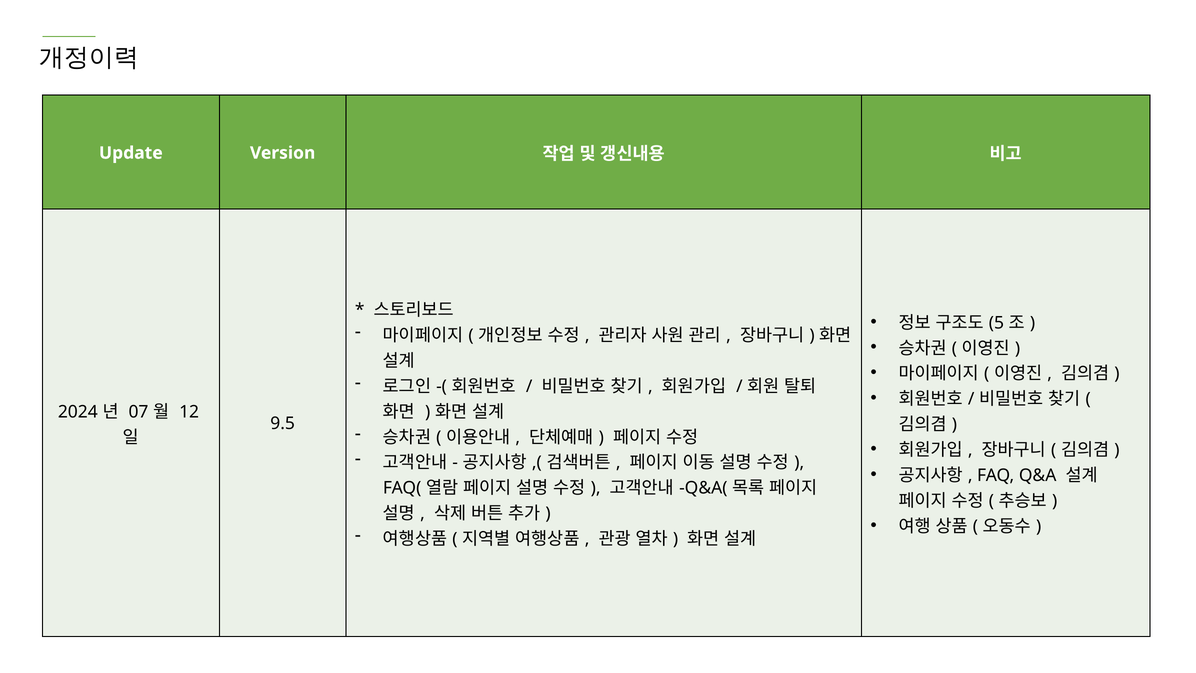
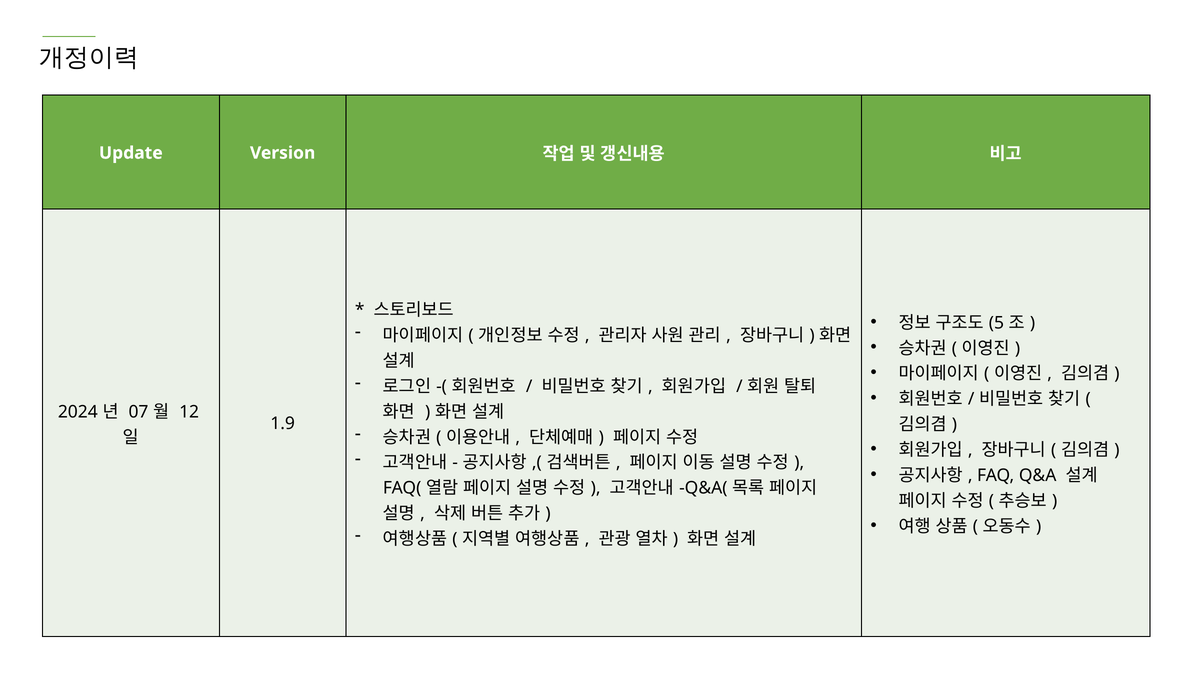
9.5: 9.5 -> 1.9 (283, 424)
